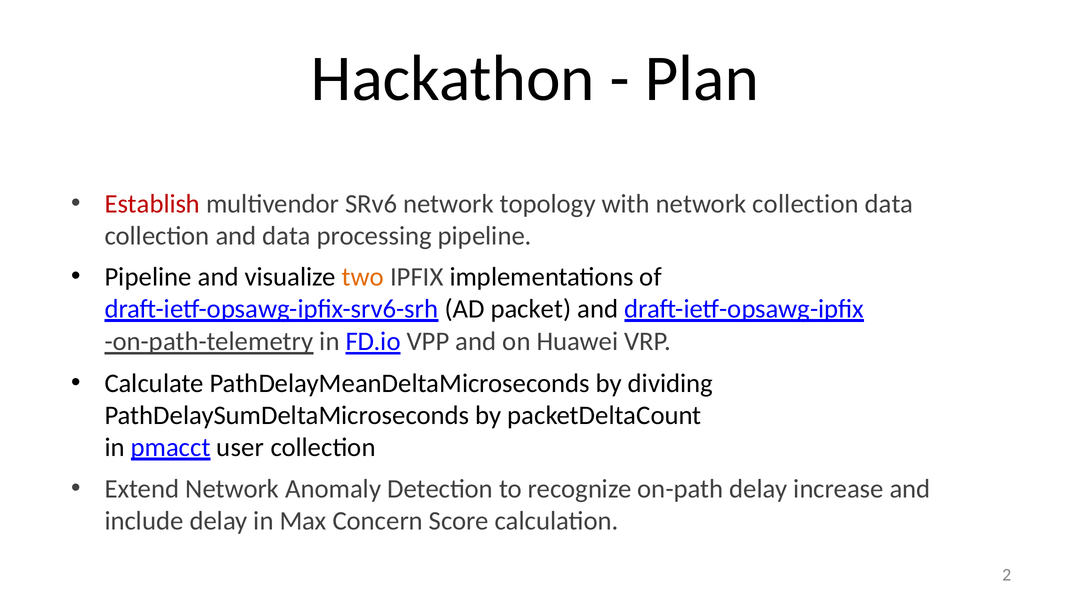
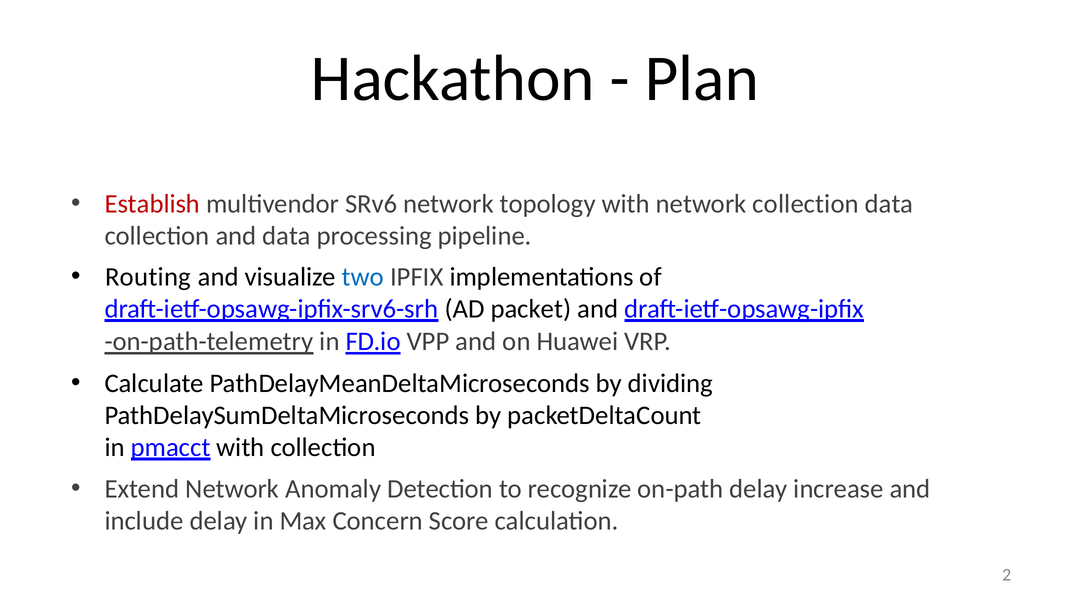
Pipeline: Pipeline -> Routing (148, 277)
two colour: orange -> blue (363, 277)
pmacct user: user -> with (240, 447)
